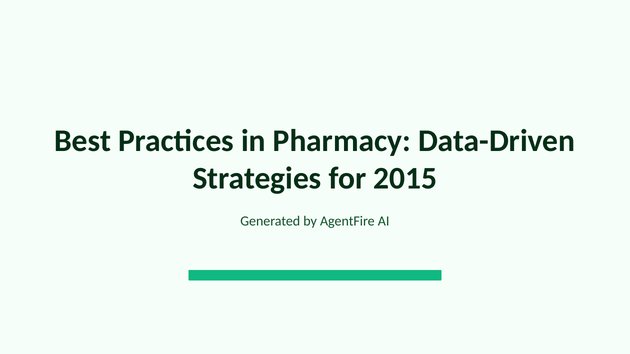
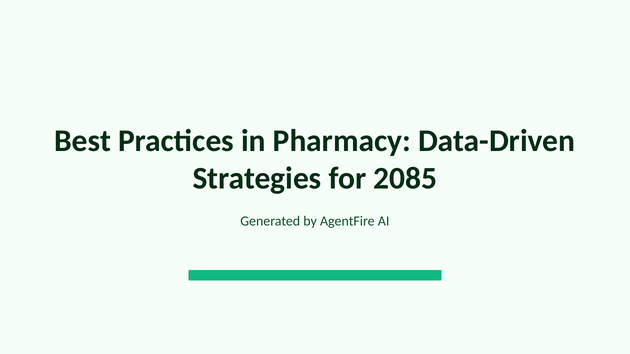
2015: 2015 -> 2085 (405, 179)
